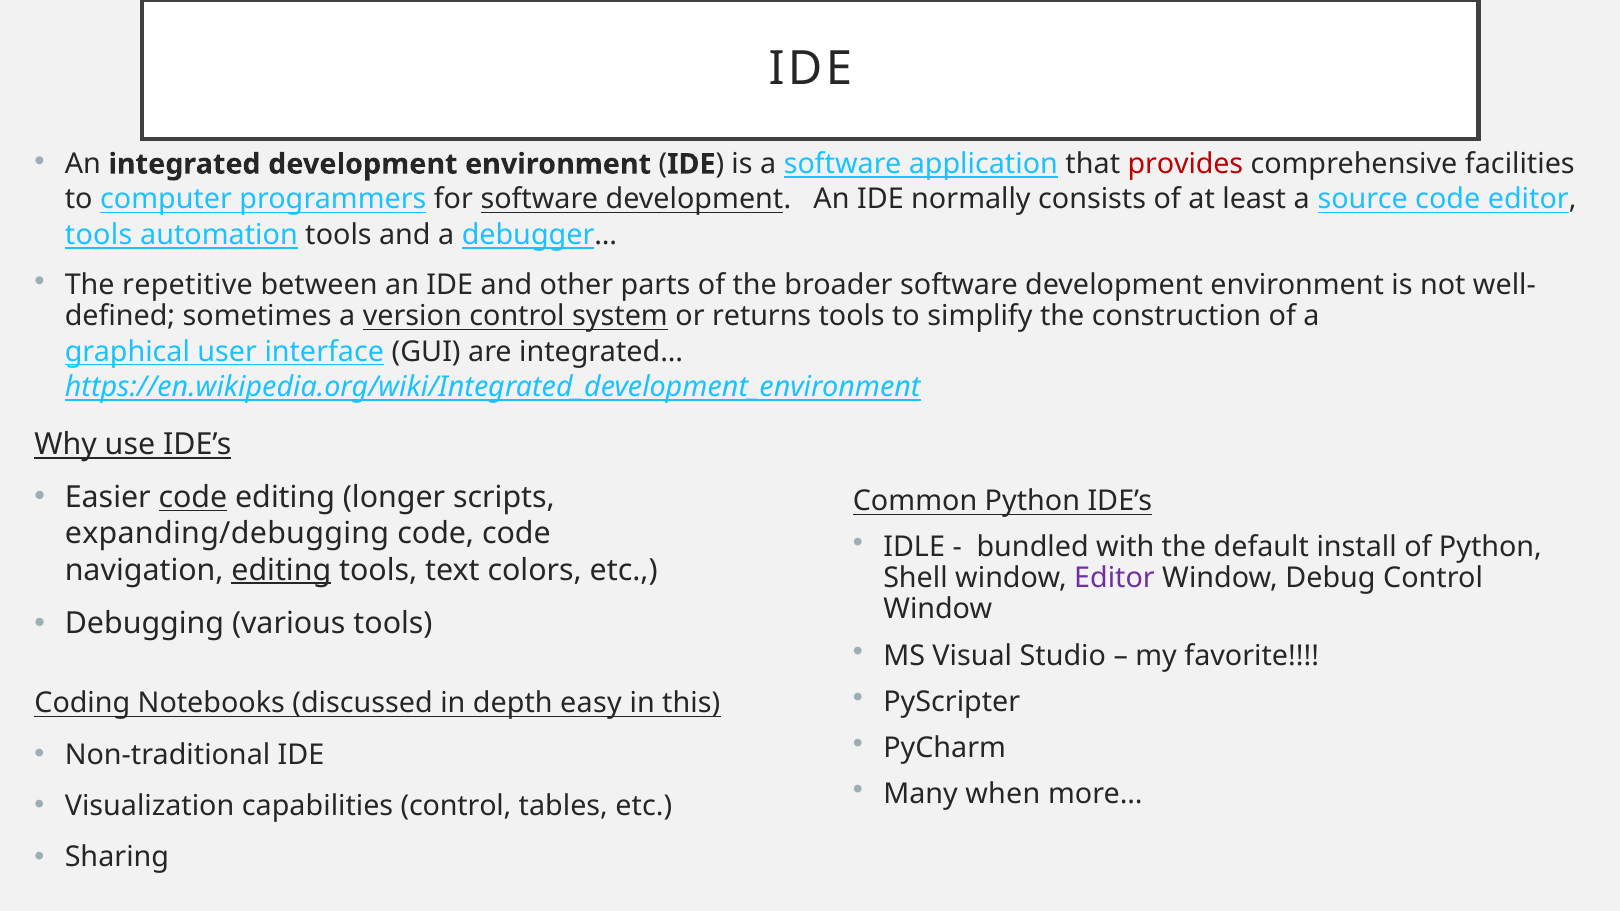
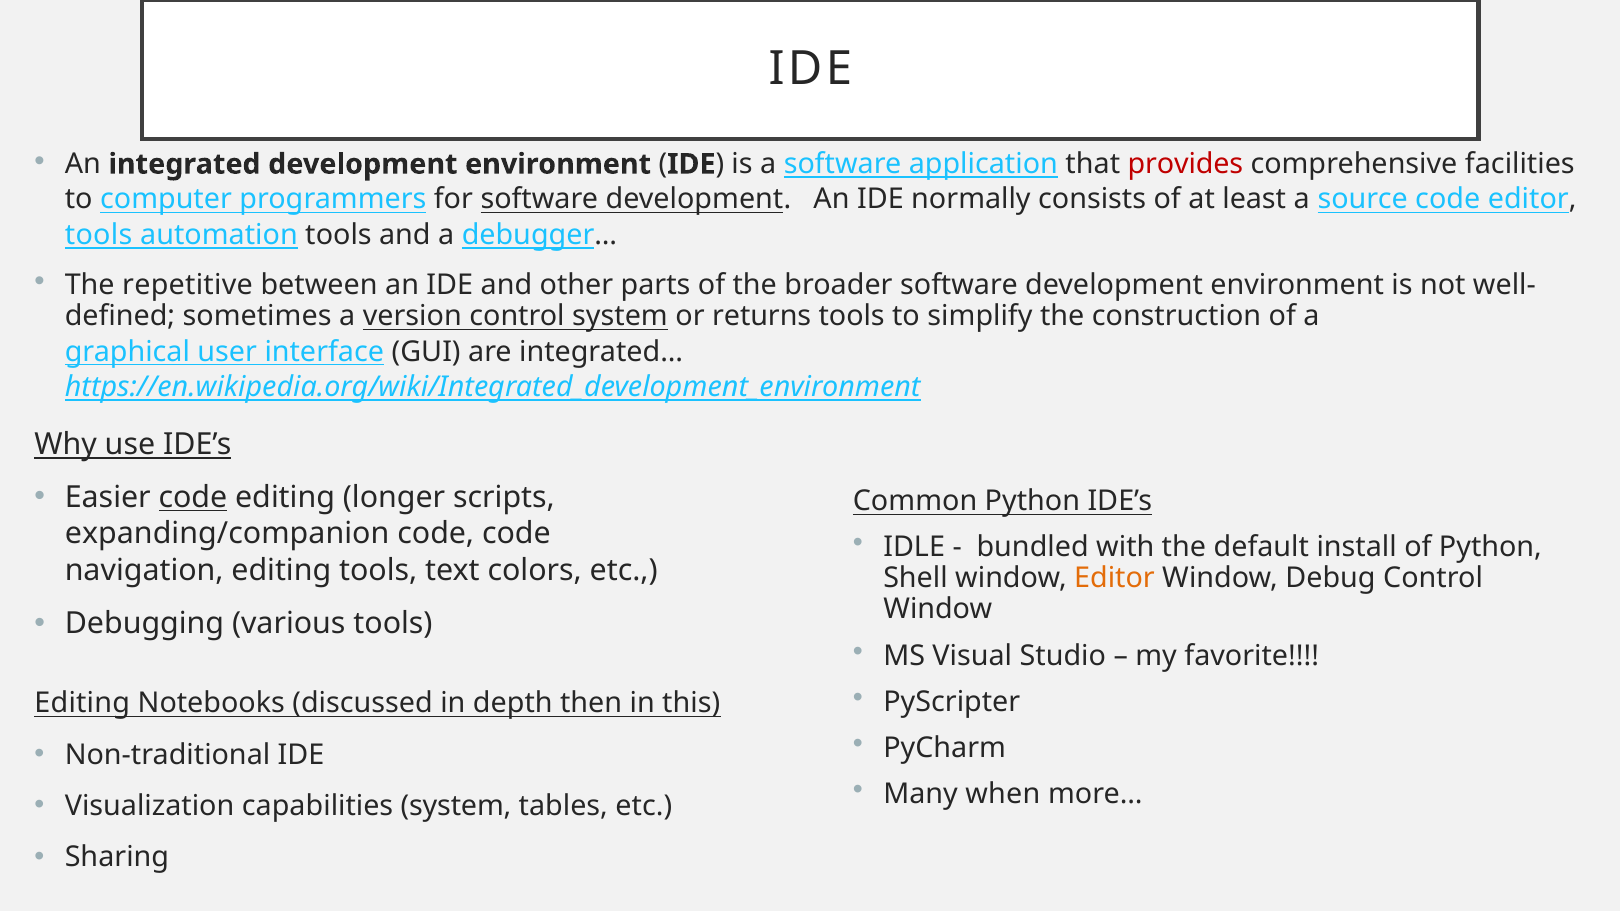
expanding/debugging: expanding/debugging -> expanding/companion (227, 534)
editing underline: present -> none (281, 570)
Editor colour: purple -> orange (1115, 579)
Coding: Coding -> Editing (82, 704)
easy: easy -> then (591, 704)
capabilities control: control -> system (456, 806)
